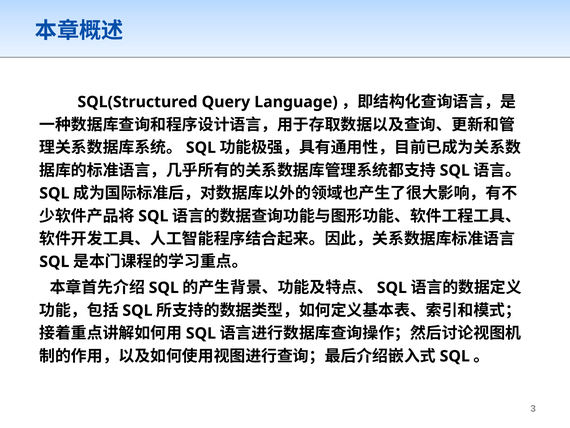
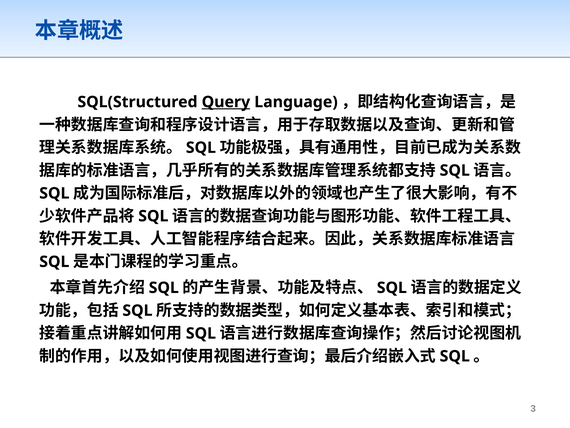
Query underline: none -> present (226, 102)
